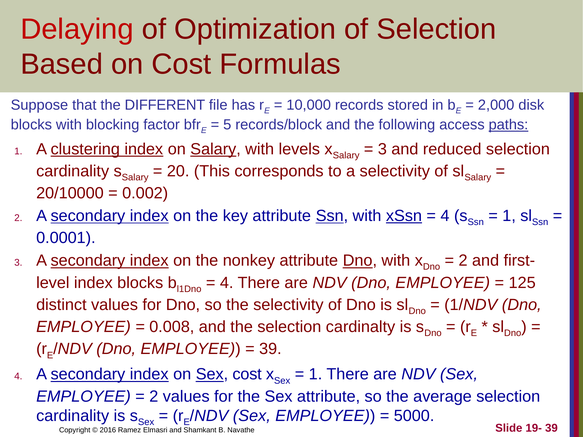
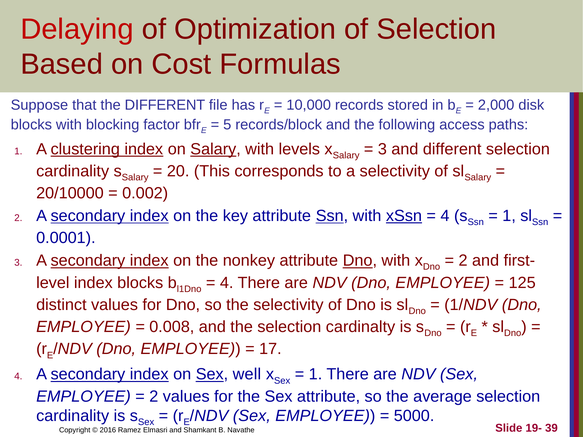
paths underline: present -> none (508, 125)
and reduced: reduced -> different (452, 149)
39: 39 -> 17 (270, 349)
Sex cost: cost -> well (247, 374)
